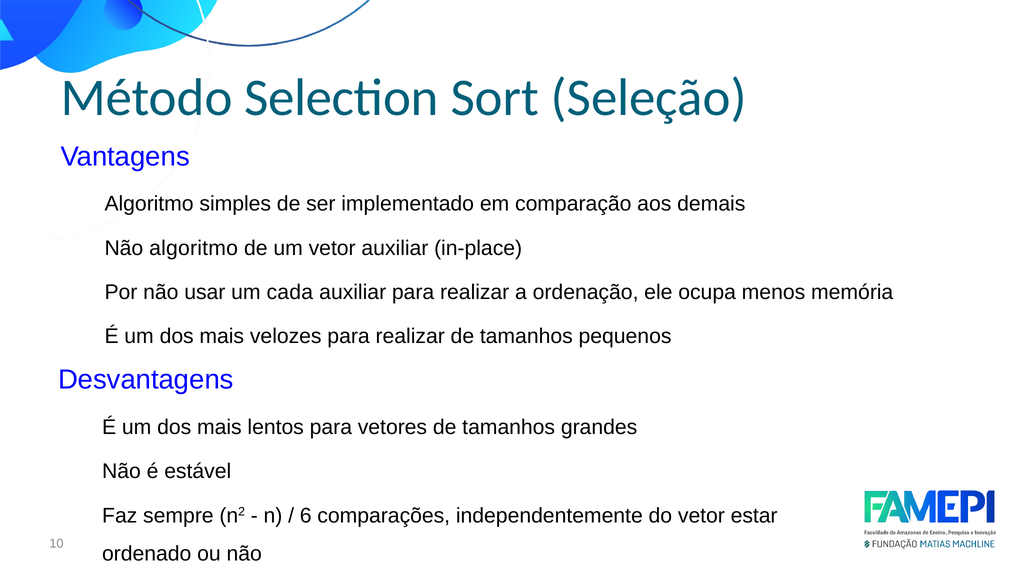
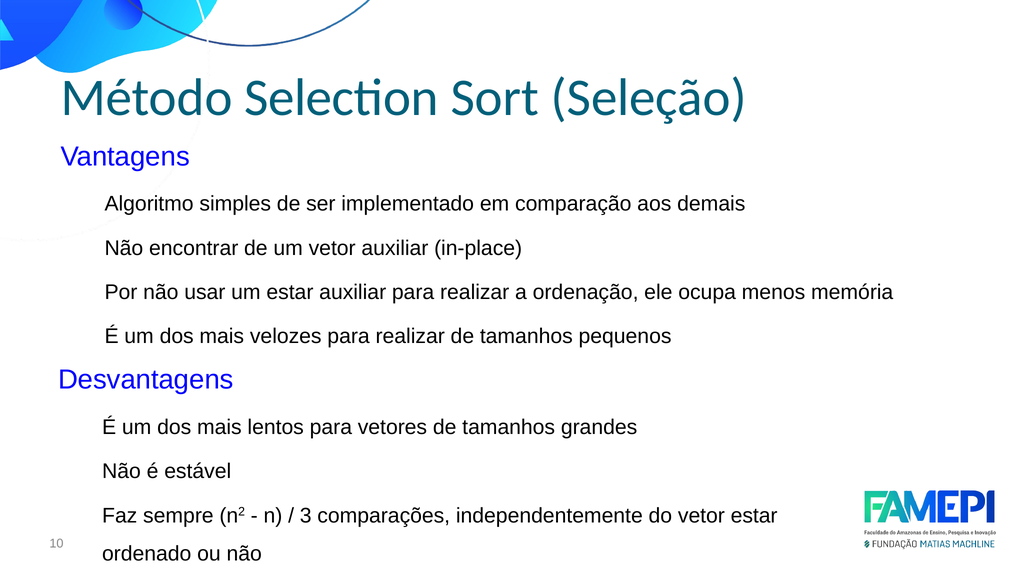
Não algoritmo: algoritmo -> encontrar (194, 248)
um cada: cada -> estar (290, 292)
6: 6 -> 3 (306, 516)
